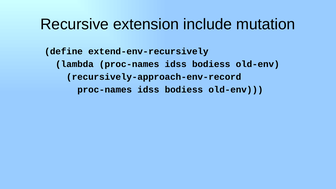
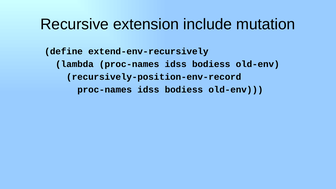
recursively-approach-env-record: recursively-approach-env-record -> recursively-position-env-record (154, 77)
